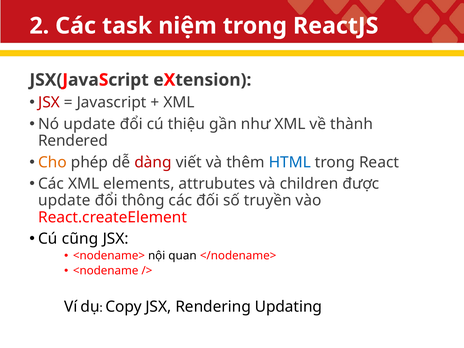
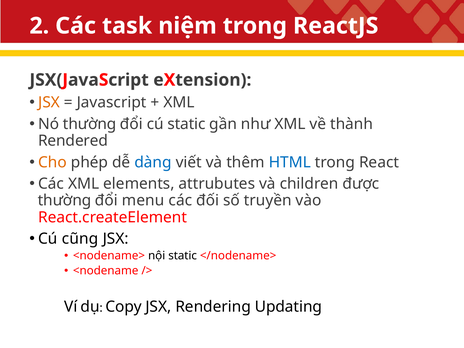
JSX colour: red -> orange (49, 103)
Nó update: update -> thường (90, 124)
cú thiệu: thiệu -> static (187, 124)
dàng colour: red -> blue (153, 162)
update: update -> thường (65, 201)
thông: thông -> menu (143, 201)
nội quan: quan -> static (183, 256)
